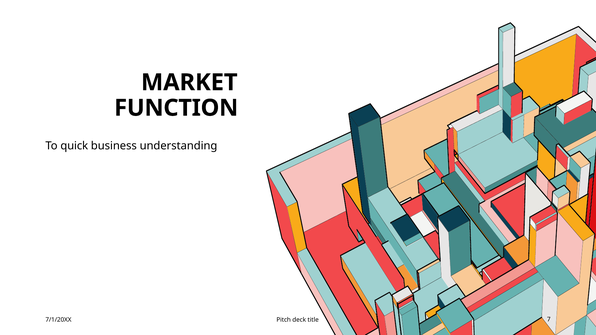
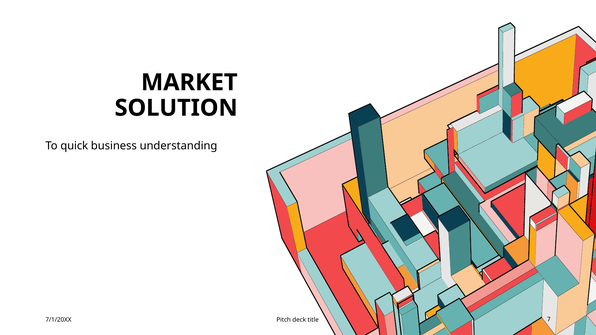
FUNCTION: FUNCTION -> SOLUTION (176, 108)
